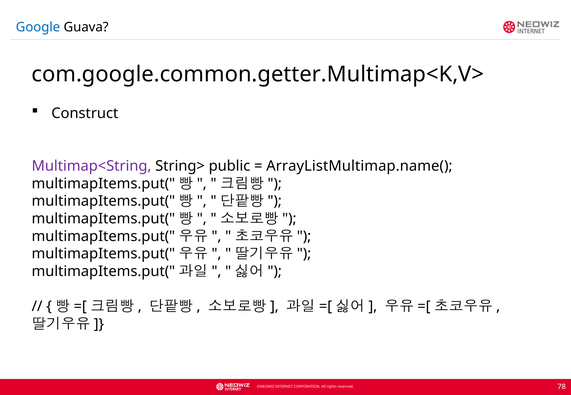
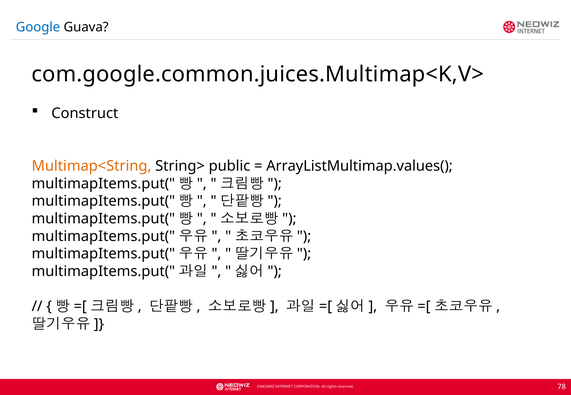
com.google.common.getter.Multimap<K,V>: com.google.common.getter.Multimap<K,V> -> com.google.common.juices.Multimap<K,V> (258, 74)
Multimap<String colour: purple -> orange (92, 166)
ArrayListMultimap.name(: ArrayListMultimap.name( -> ArrayListMultimap.values( (360, 166)
